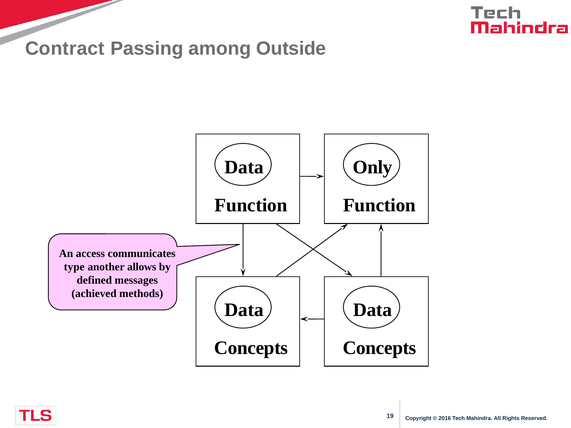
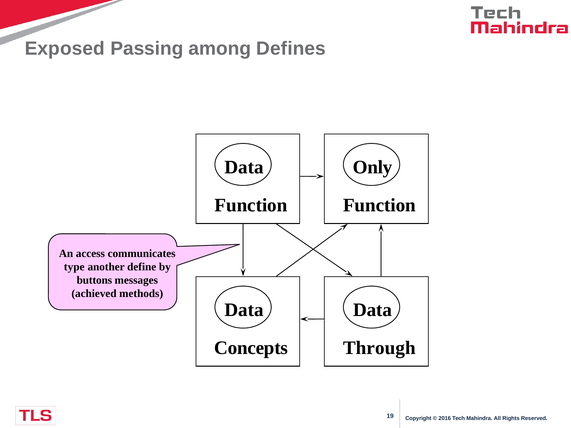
Contract: Contract -> Exposed (65, 49)
Outside: Outside -> Defines (291, 49)
allows: allows -> define (142, 267)
defined: defined -> buttons (94, 280)
Concepts: Concepts -> Through (379, 348)
